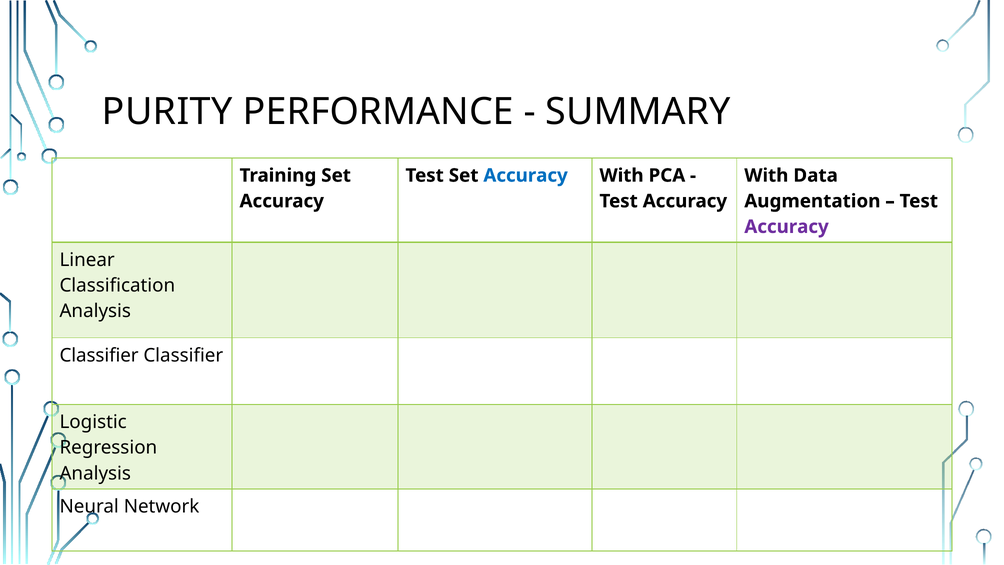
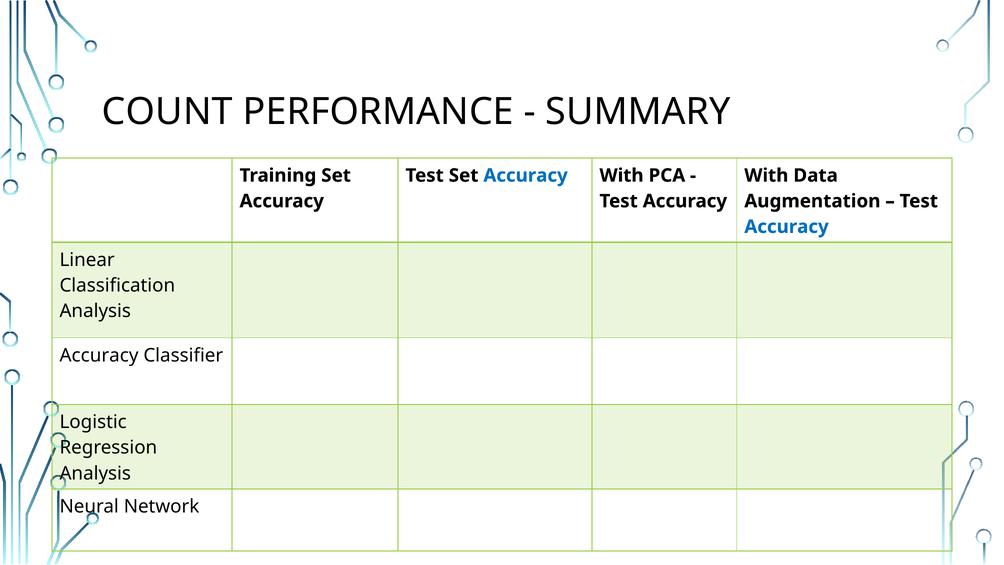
PURITY: PURITY -> COUNT (167, 112)
Accuracy colour: purple -> blue (787, 227)
Classifier: Classifier -> Accuracy (99, 355)
